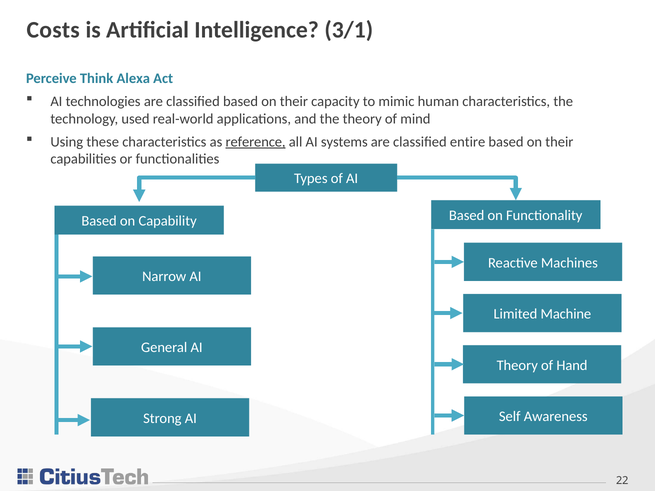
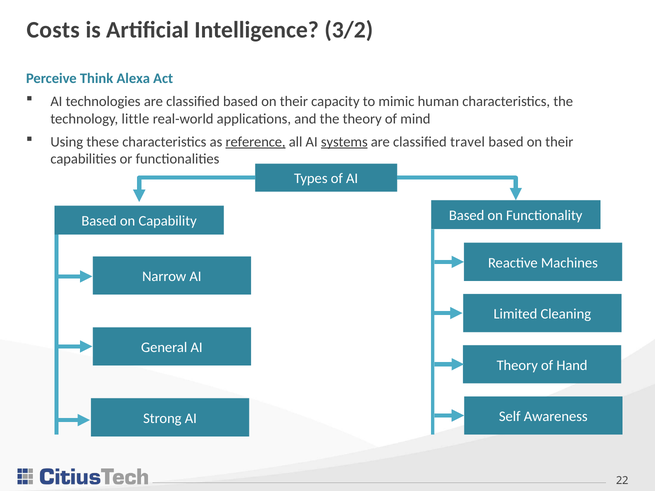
3/1: 3/1 -> 3/2 (349, 30)
used: used -> little (135, 119)
systems underline: none -> present (344, 142)
entire: entire -> travel (468, 142)
Machine: Machine -> Cleaning (566, 314)
